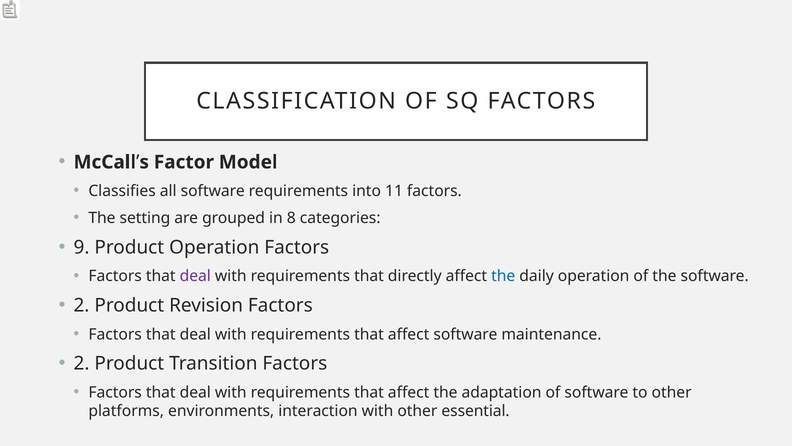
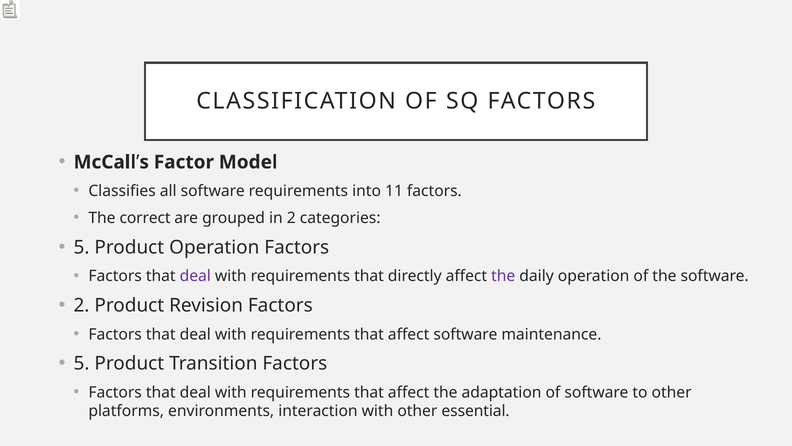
setting: setting -> correct (145, 218)
in 8: 8 -> 2 (291, 218)
9: 9 -> 5 (82, 247)
the colour: blue -> purple (503, 276)
2: 2 -> 5 (82, 363)
